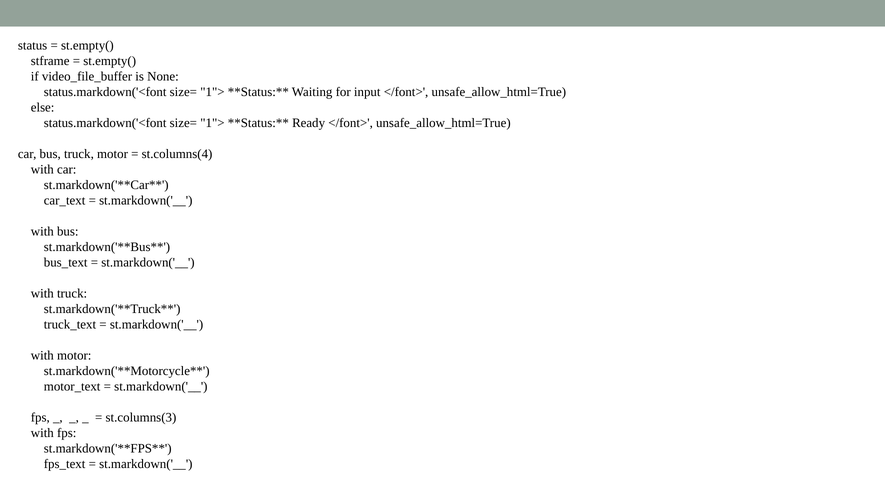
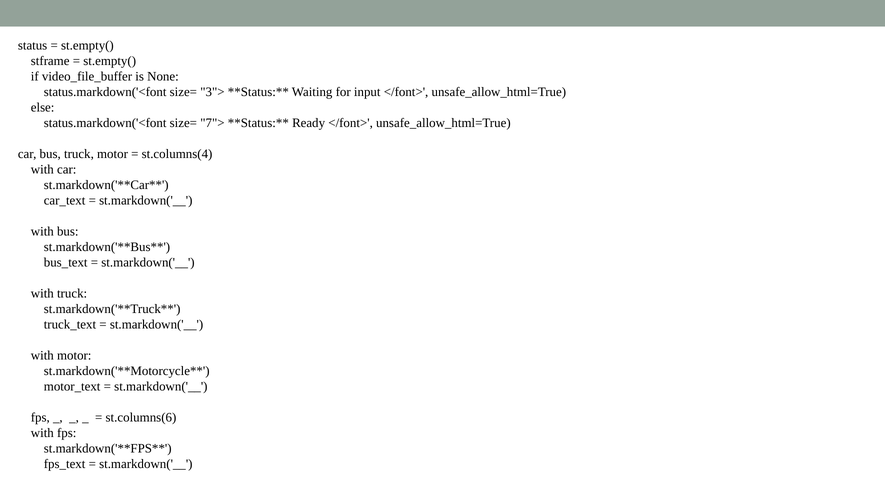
1">: 1"> -> 3"> (212, 92)
1">: 1"> -> 7"> (212, 123)
st.columns(3: st.columns(3 -> st.columns(6 (141, 417)
